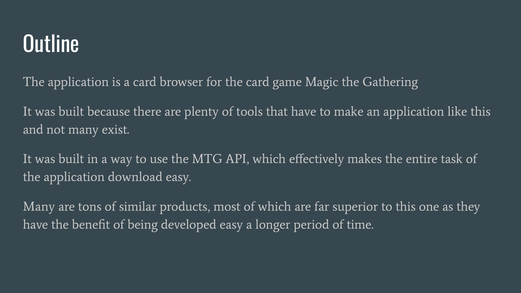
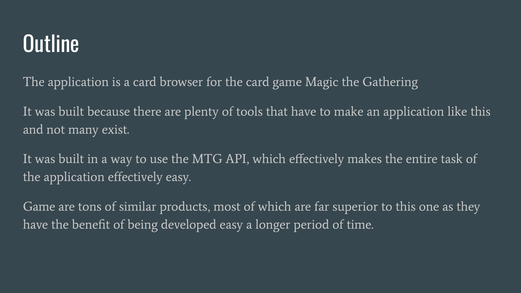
application download: download -> effectively (135, 177)
Many: Many -> Game (39, 206)
